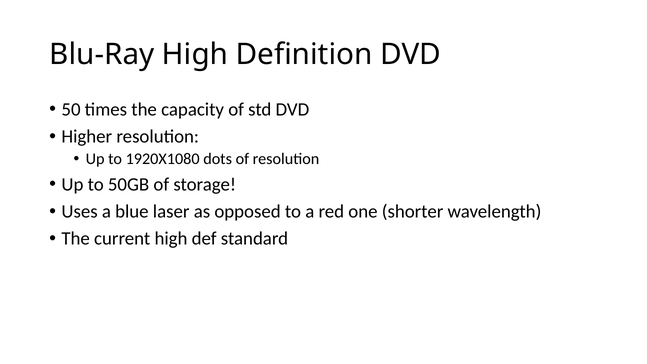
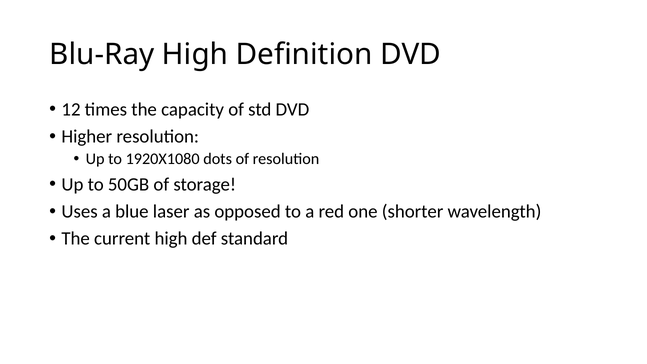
50: 50 -> 12 (71, 109)
